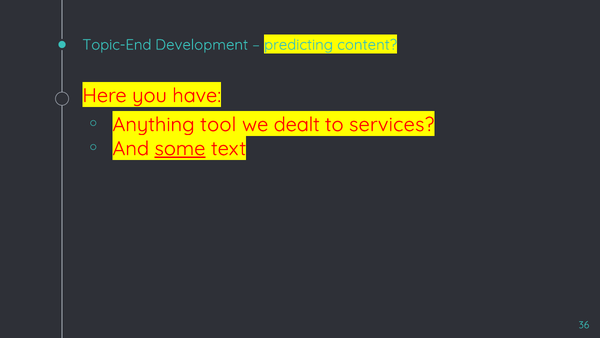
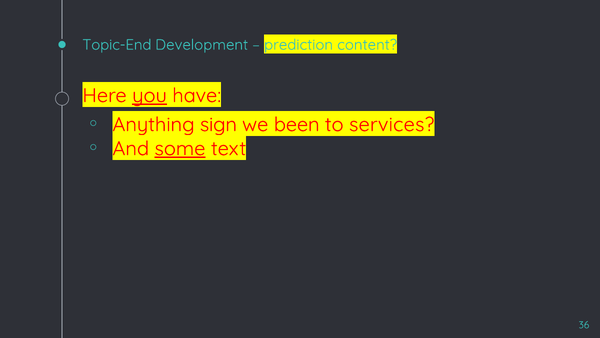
predicting: predicting -> prediction (299, 45)
you underline: none -> present (150, 95)
tool: tool -> sign (218, 124)
dealt: dealt -> been (297, 124)
